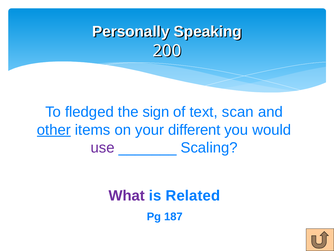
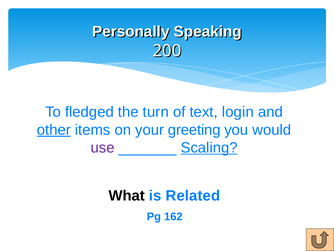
sign: sign -> turn (156, 112)
scan: scan -> login (238, 112)
different: different -> greeting (194, 130)
Scaling underline: none -> present (209, 147)
What colour: purple -> black (127, 195)
187: 187 -> 162 (173, 216)
